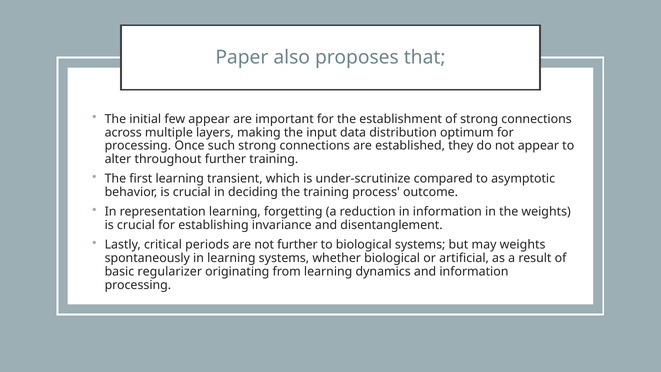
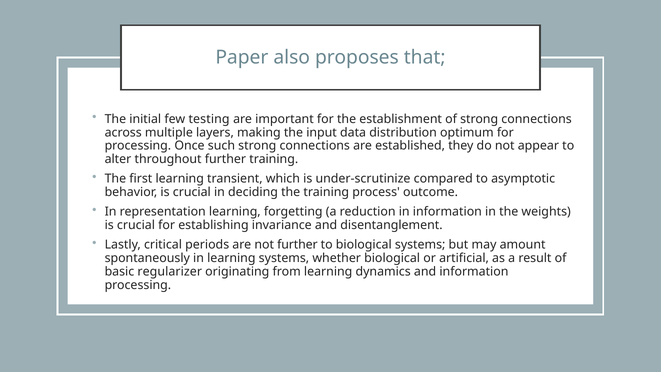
few appear: appear -> testing (209, 119)
may weights: weights -> amount (523, 245)
